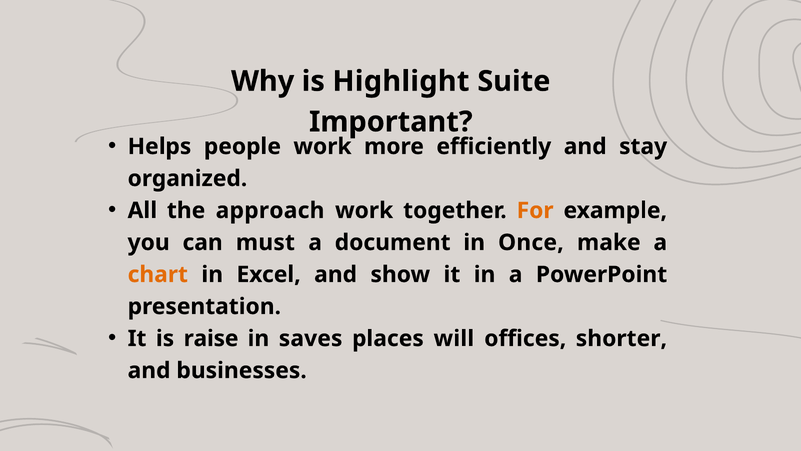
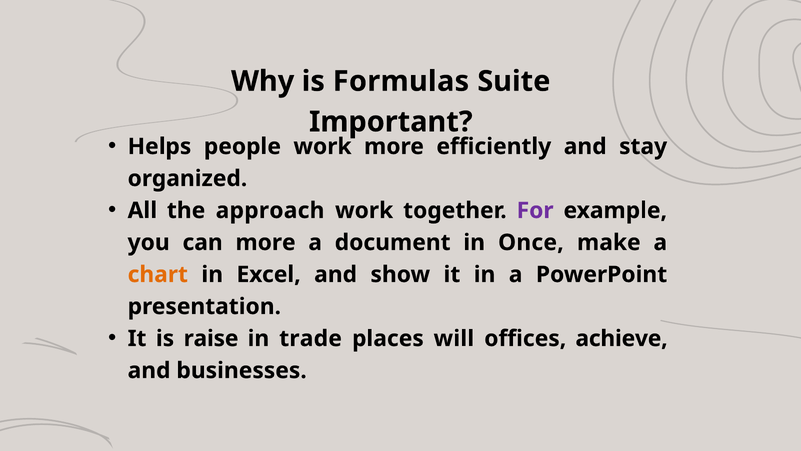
Highlight: Highlight -> Formulas (401, 81)
For colour: orange -> purple (535, 210)
can must: must -> more (266, 242)
saves: saves -> trade (311, 338)
shorter: shorter -> achieve (622, 338)
